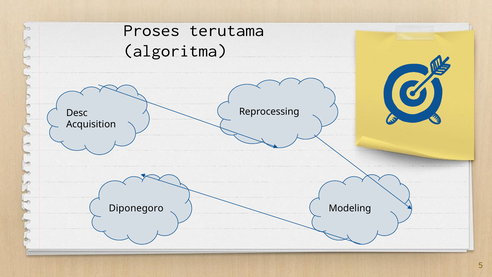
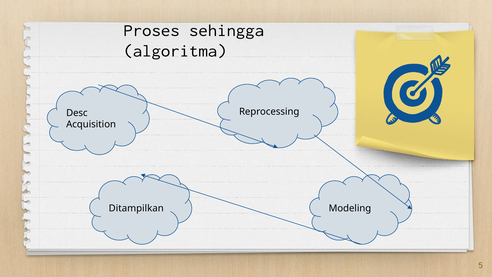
terutama: terutama -> sehingga (227, 30)
Diponegoro: Diponegoro -> Ditampilkan (136, 208)
